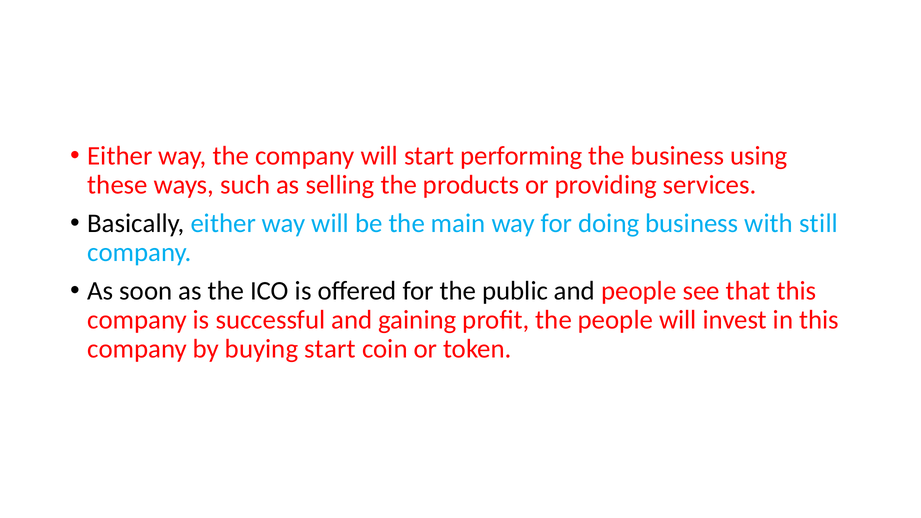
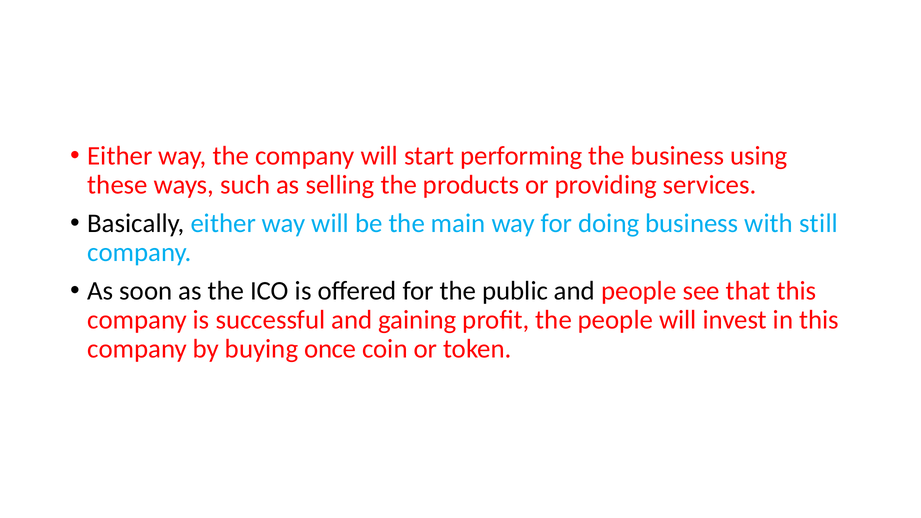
buying start: start -> once (330, 349)
